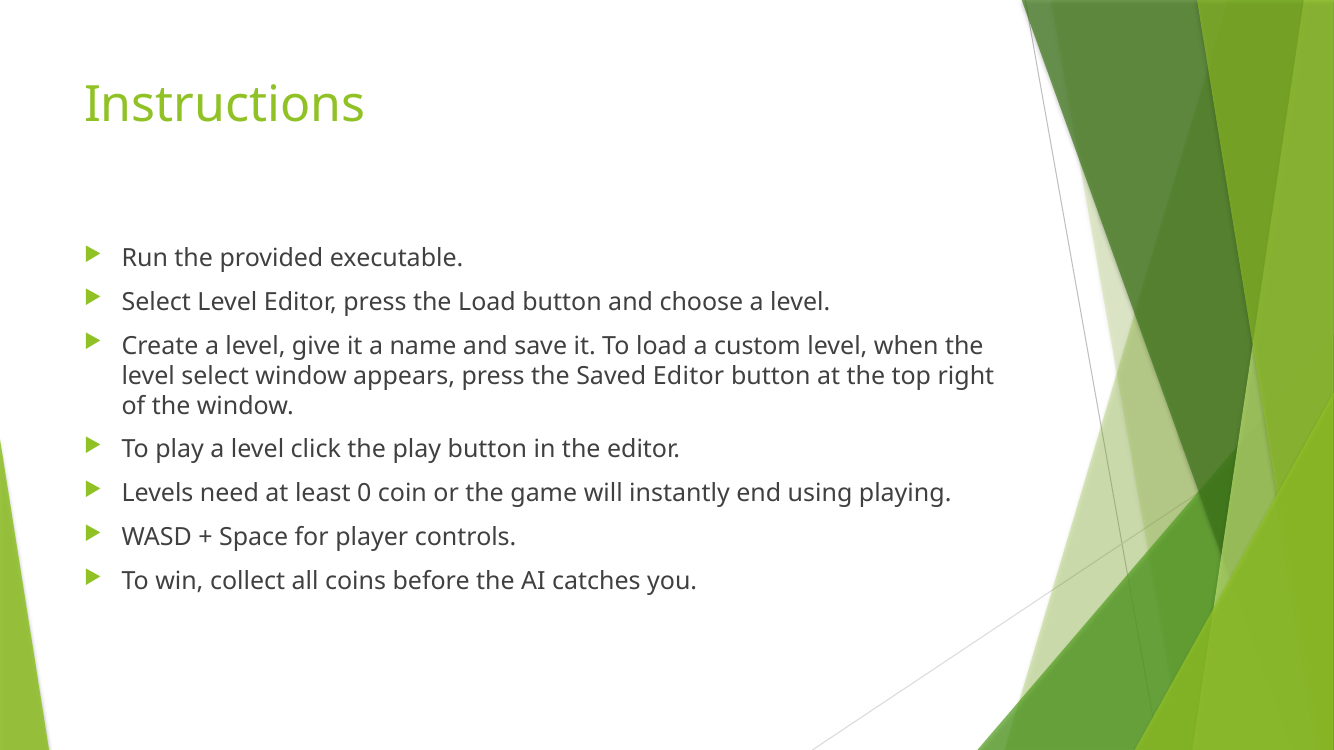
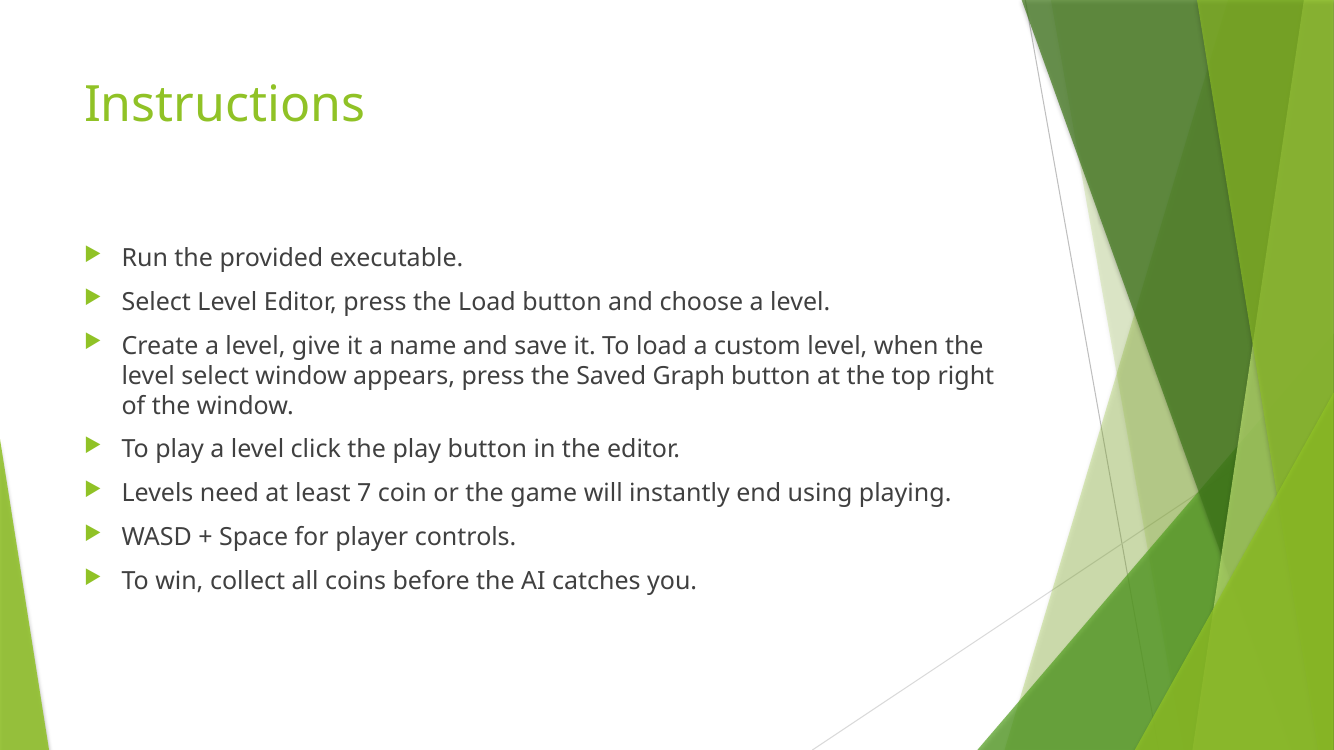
Saved Editor: Editor -> Graph (689, 376)
0: 0 -> 7 (364, 494)
